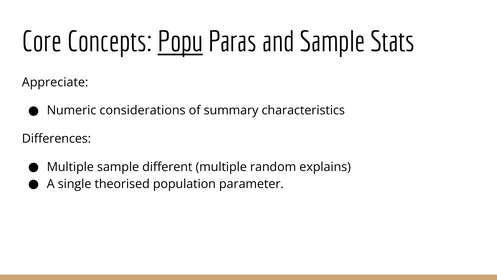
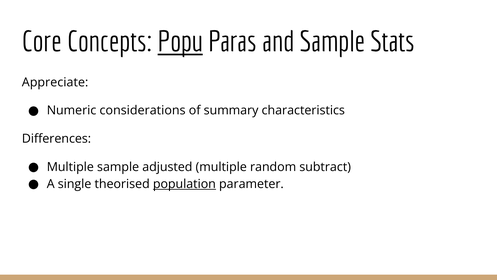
different: different -> adjusted (167, 167)
explains: explains -> subtract (325, 167)
population underline: none -> present (184, 184)
